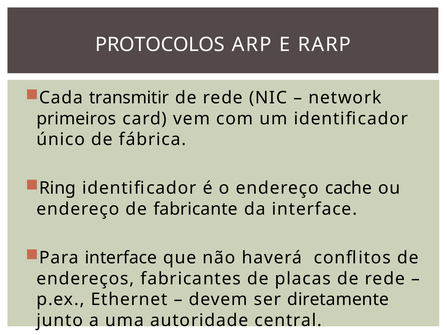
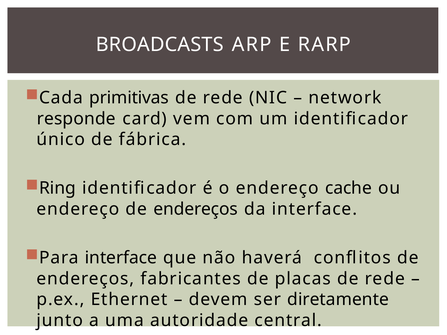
PROTOCOLOS: PROTOCOLOS -> BROADCASTS (160, 45)
transmitir: transmitir -> primitivas (129, 98)
primeiros: primeiros -> responde (76, 119)
endereço de fabricante: fabricante -> endereços (196, 209)
